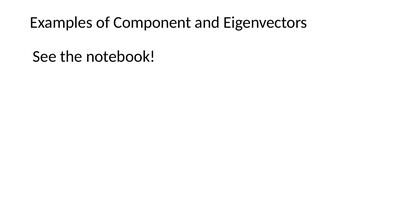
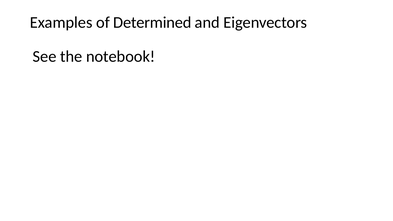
Component: Component -> Determined (152, 22)
